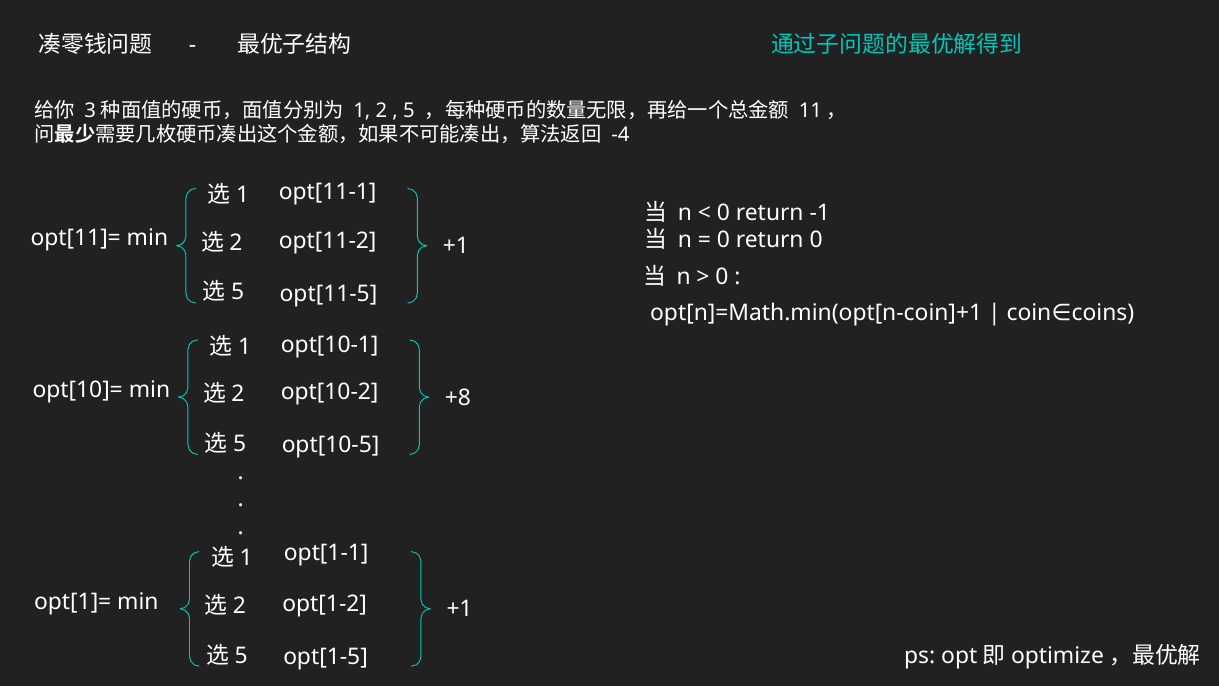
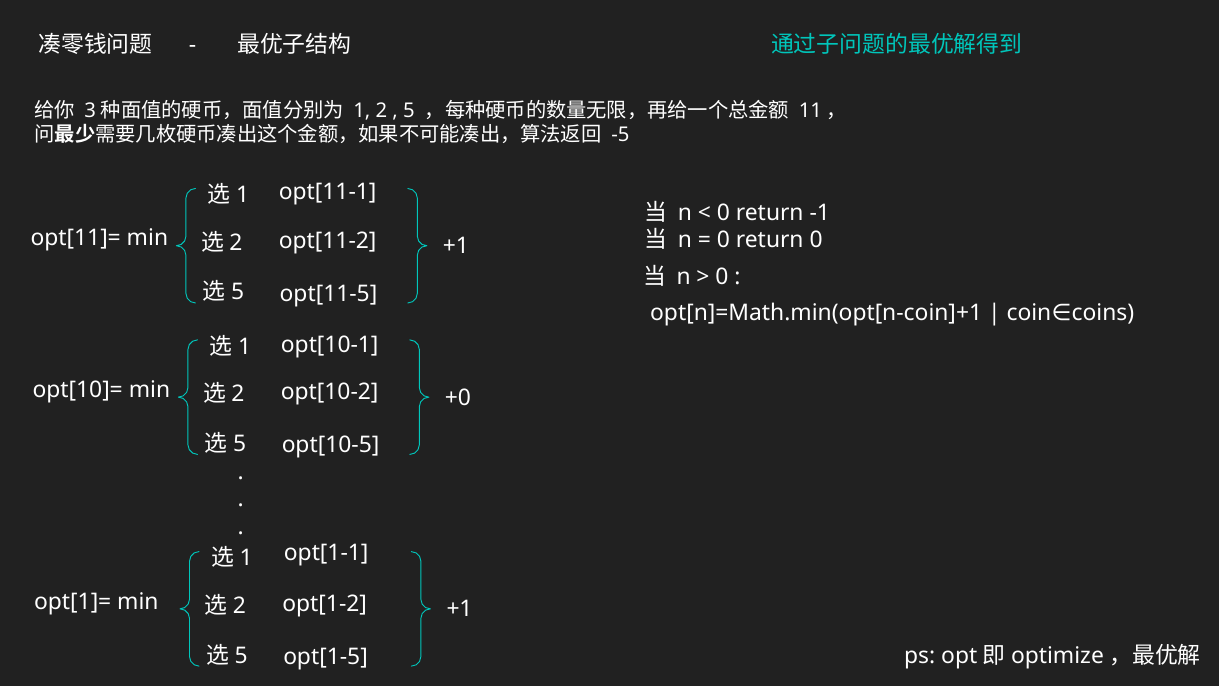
-4: -4 -> -5 (620, 135)
+8: +8 -> +0 (458, 397)
